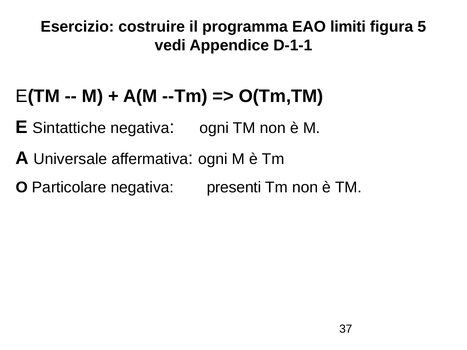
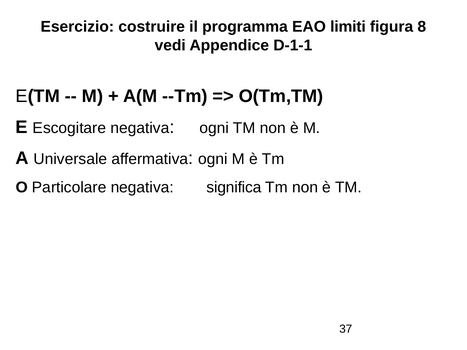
5: 5 -> 8 (422, 27)
Sintattiche: Sintattiche -> Escogitare (69, 128)
presenti: presenti -> significa (234, 187)
